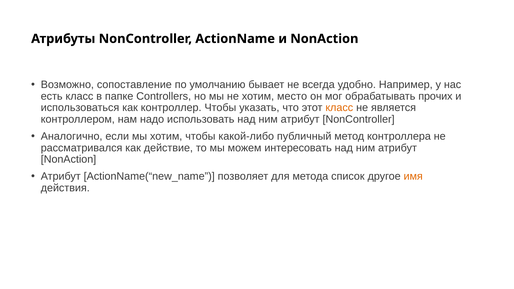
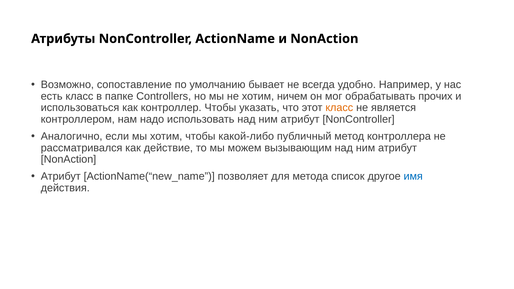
место: место -> ничем (292, 96)
интересовать: интересовать -> вызывающим (298, 148)
имя colour: orange -> blue (413, 176)
